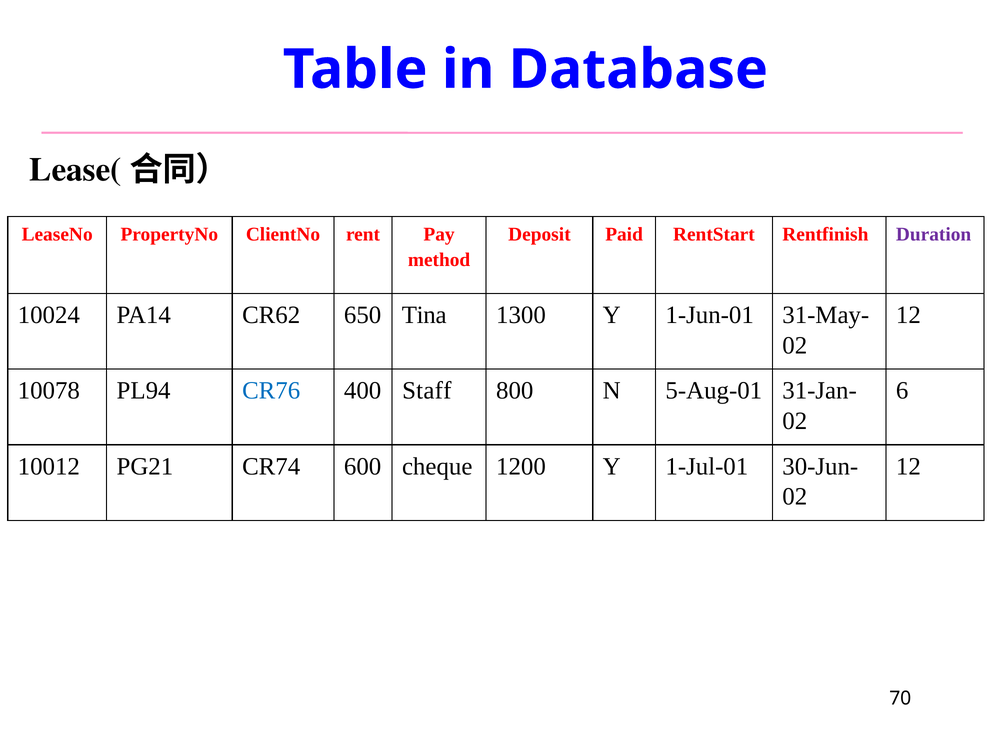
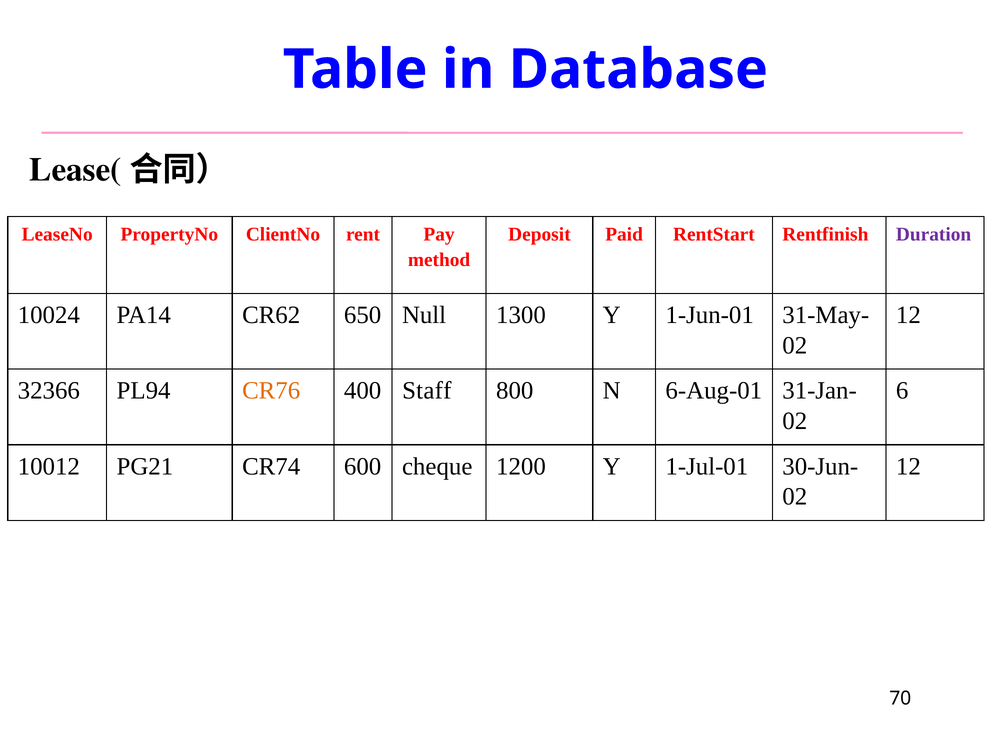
Tina: Tina -> Null (424, 315)
10078: 10078 -> 32366 (49, 391)
CR76 colour: blue -> orange (271, 391)
5-Aug-01: 5-Aug-01 -> 6-Aug-01 (714, 391)
